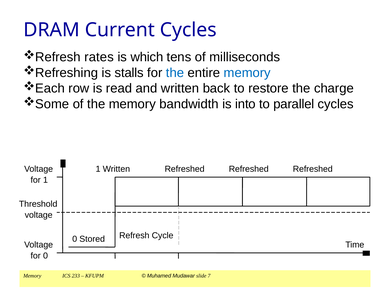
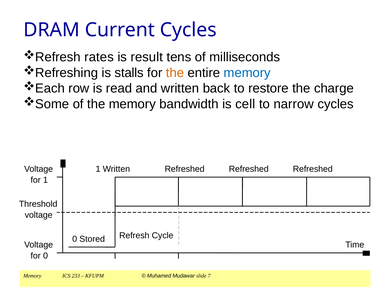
which: which -> result (147, 57)
the colour: blue -> orange (175, 73)
into: into -> cell (245, 104)
parallel: parallel -> narrow (294, 104)
